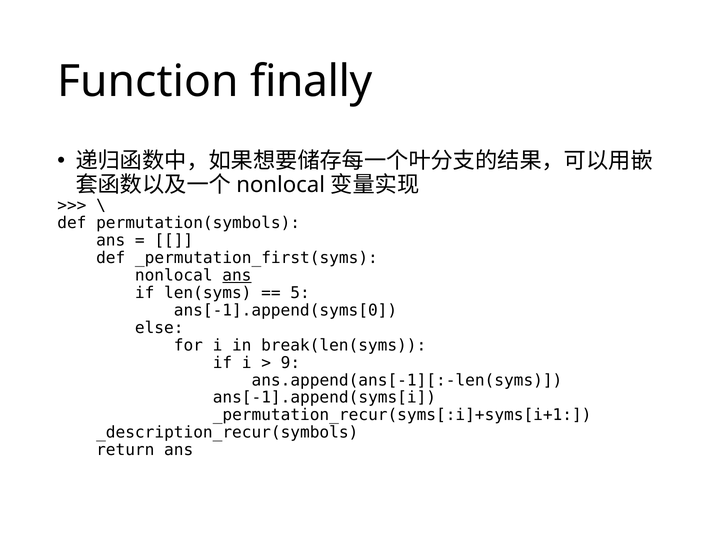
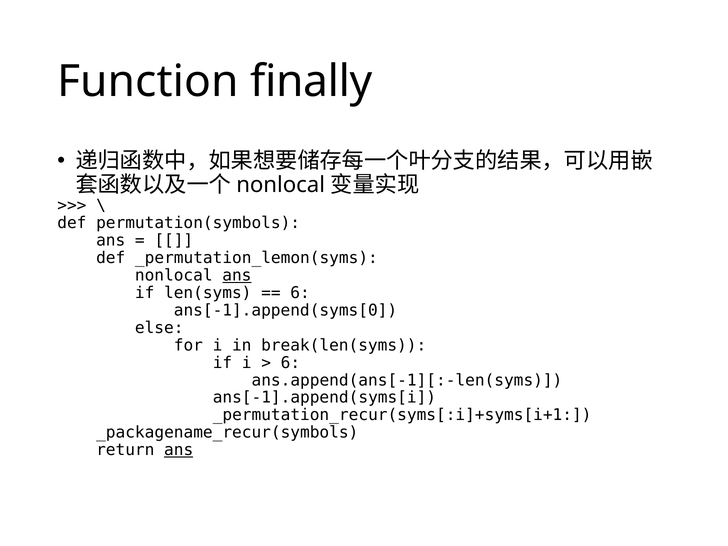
_permutation_first(syms: _permutation_first(syms -> _permutation_lemon(syms (256, 258)
5: 5 -> 6 (300, 293)
9: 9 -> 6 (290, 363)
_description_recur(symbols: _description_recur(symbols -> _packagename_recur(symbols (227, 433)
ans underline: none -> present (179, 450)
